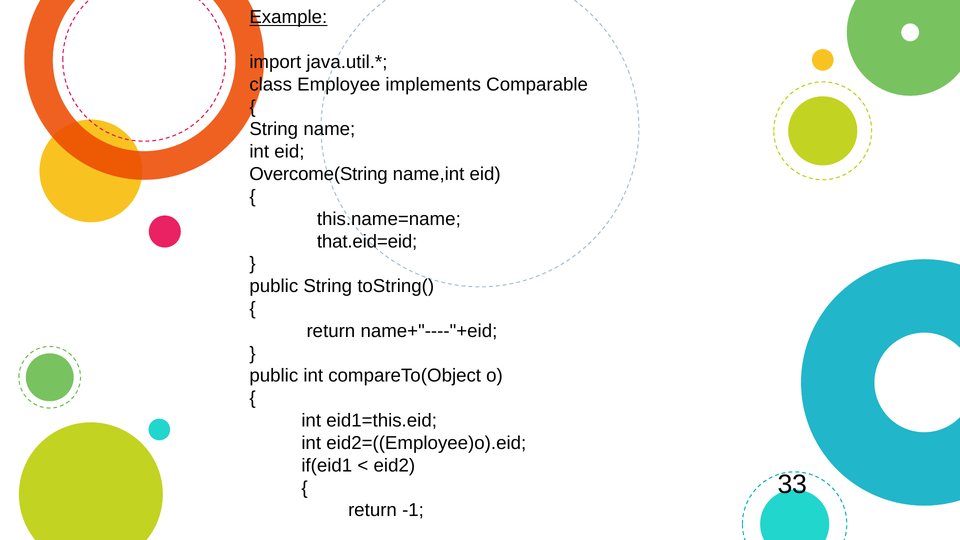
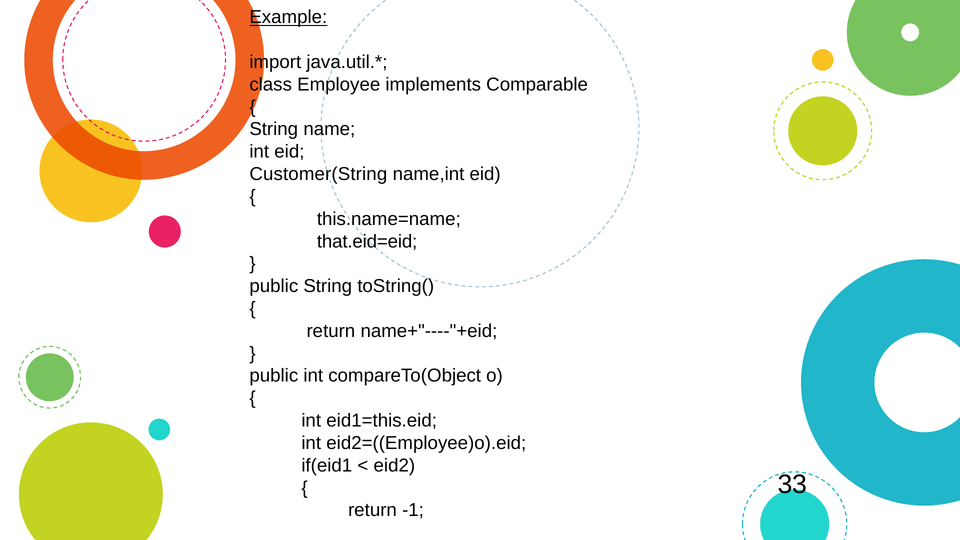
Overcome(String: Overcome(String -> Customer(String (318, 174)
